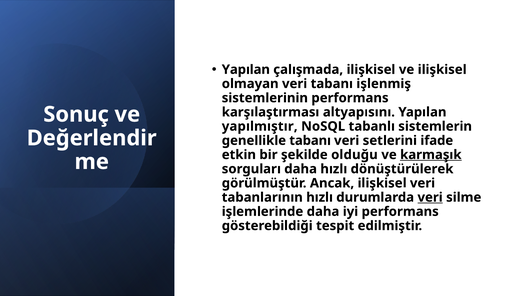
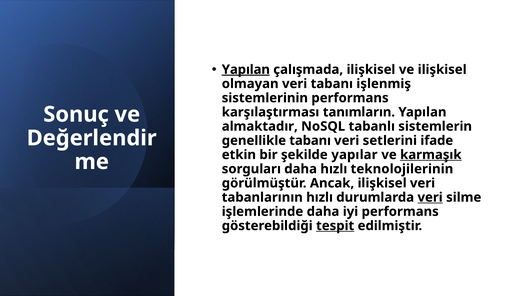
Yapılan underline: none -> present (246, 70)
altyapısını: altyapısını -> tanımların (359, 112)
yapılmıştır: yapılmıştır -> almaktadır (260, 127)
olduğu: olduğu -> yapılar (354, 155)
dönüştürülerek: dönüştürülerek -> teknolojilerinin (402, 169)
tespit underline: none -> present (335, 226)
